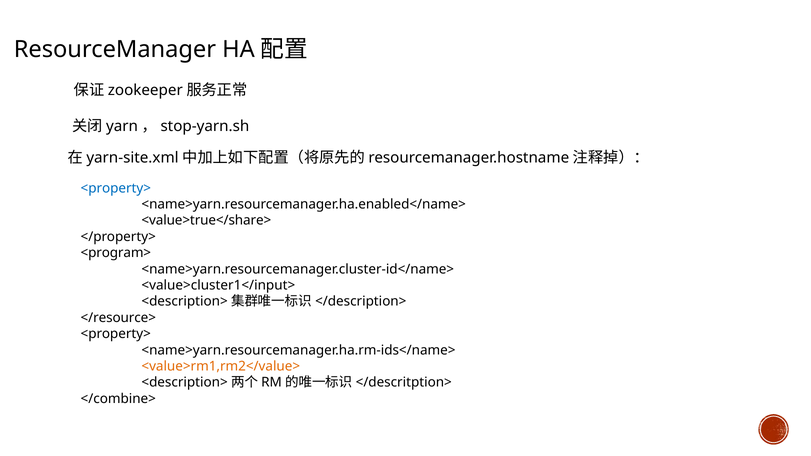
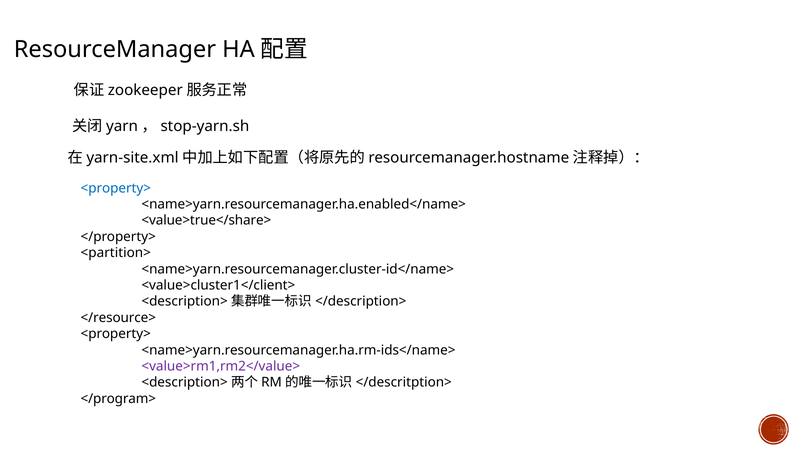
<program>: <program> -> <partition> (116, 253)
<value>cluster1</input>: <value>cluster1</input> -> <value>cluster1</client> (218, 285)
<value>rm1,rm2</value> colour: orange -> purple (221, 366)
</combine>: </combine> -> </program> (118, 399)
